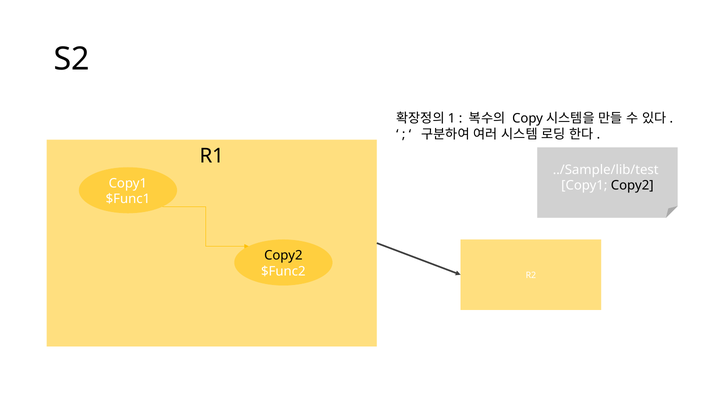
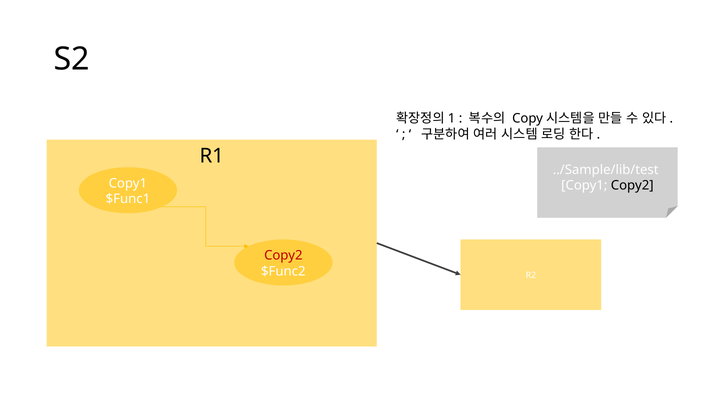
Copy2 colour: black -> red (283, 256)
